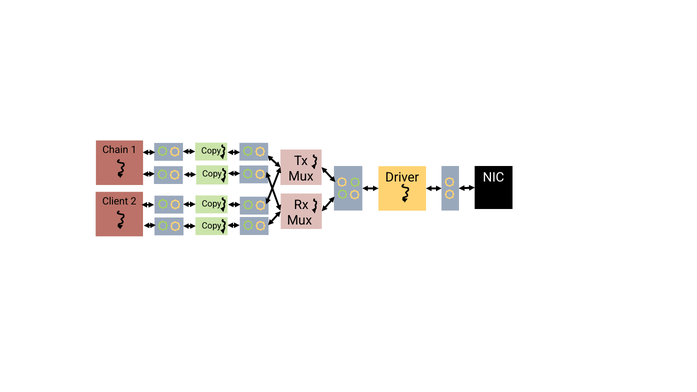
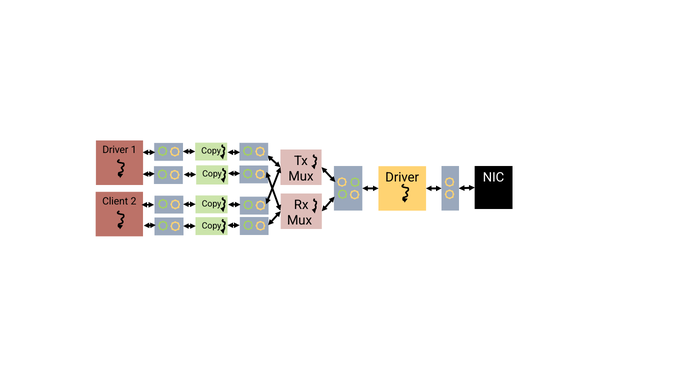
Chain: Chain -> Driver (115, 150)
